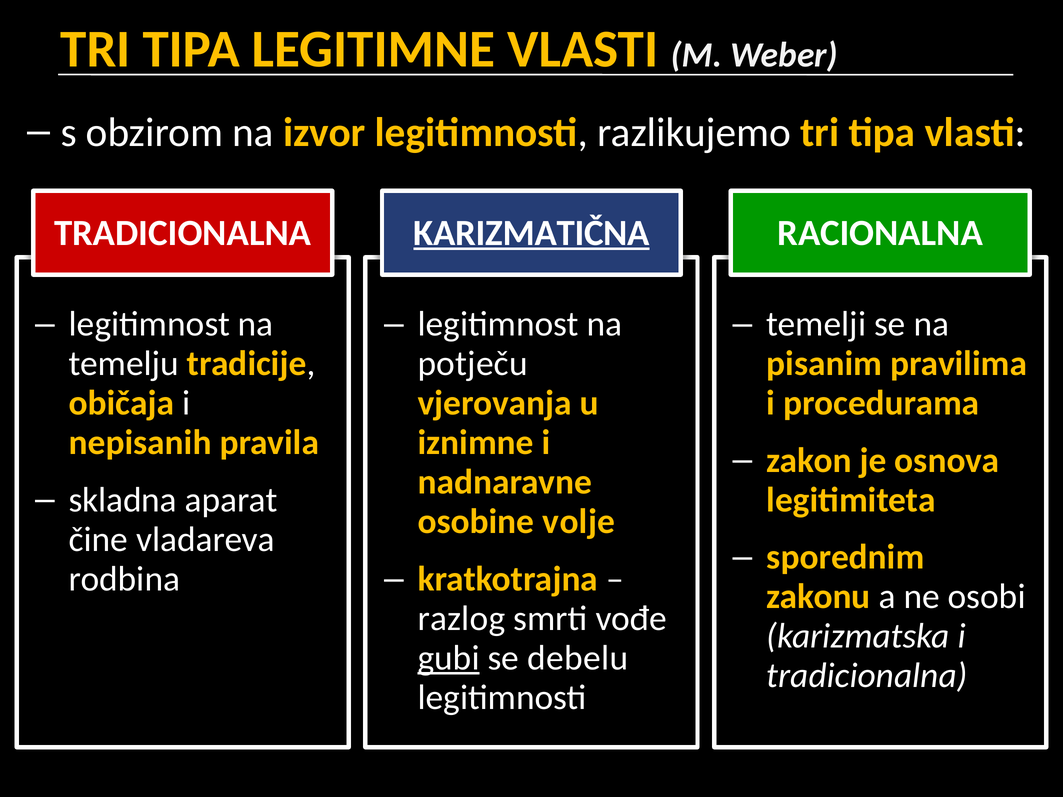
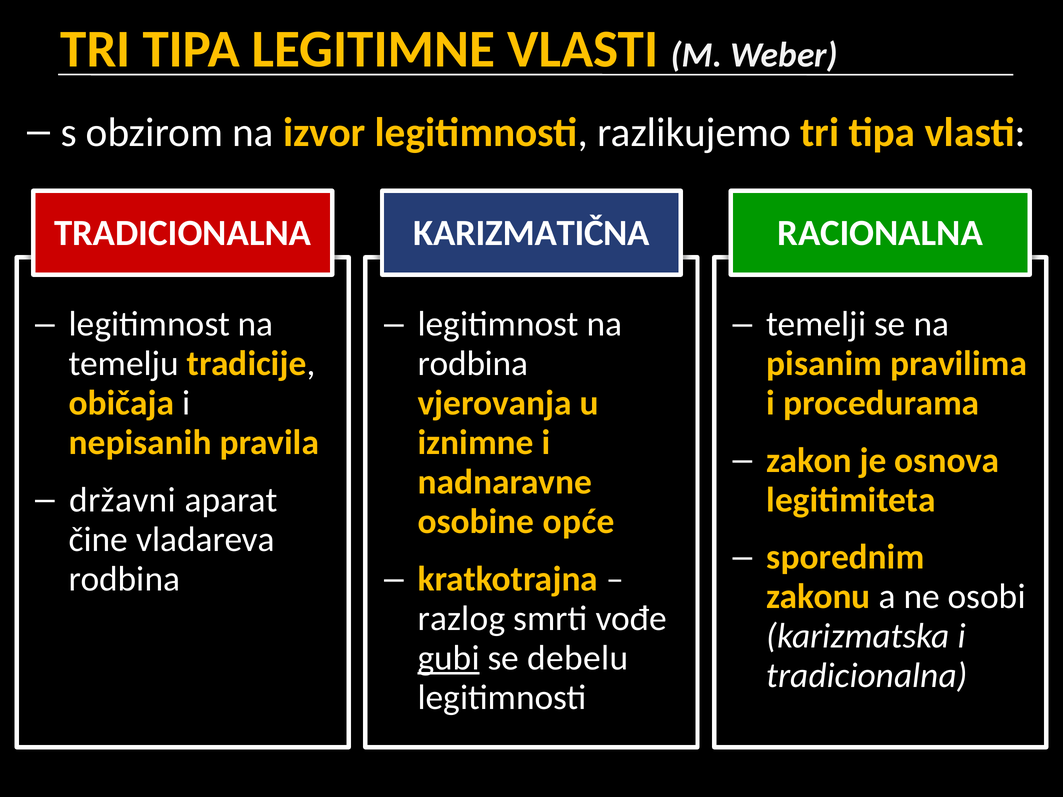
KARIZMATIČNA underline: present -> none (532, 233)
potječu: potječu -> rodbina (473, 364)
skladna: skladna -> državni (123, 500)
volje: volje -> opće (579, 522)
